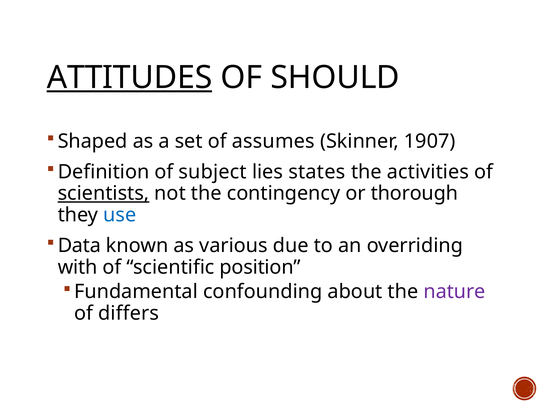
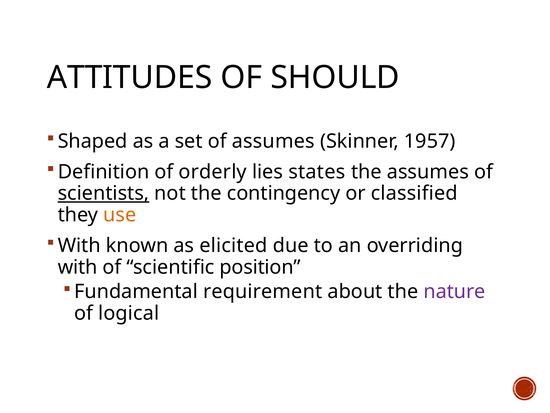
ATTITUDES underline: present -> none (130, 77)
1907: 1907 -> 1957 (430, 141)
subject: subject -> orderly (213, 172)
the activities: activities -> assumes (428, 172)
thorough: thorough -> classified (414, 193)
use colour: blue -> orange (120, 215)
Data: Data -> With (79, 245)
various: various -> elicited (233, 245)
confounding: confounding -> requirement (263, 291)
differs: differs -> logical (129, 313)
